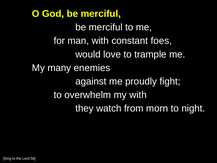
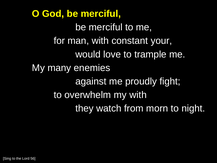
foes: foes -> your (161, 41)
